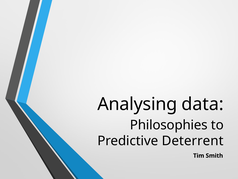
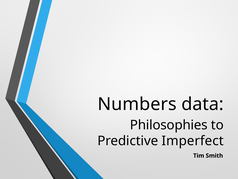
Analysing: Analysing -> Numbers (137, 104)
Deterrent: Deterrent -> Imperfect (193, 140)
